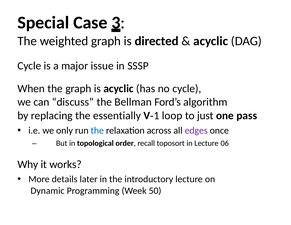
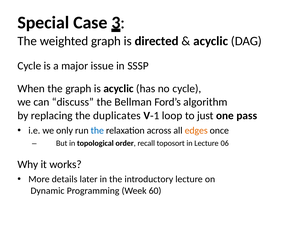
essentially: essentially -> duplicates (117, 116)
edges colour: purple -> orange (196, 130)
50: 50 -> 60 (155, 191)
